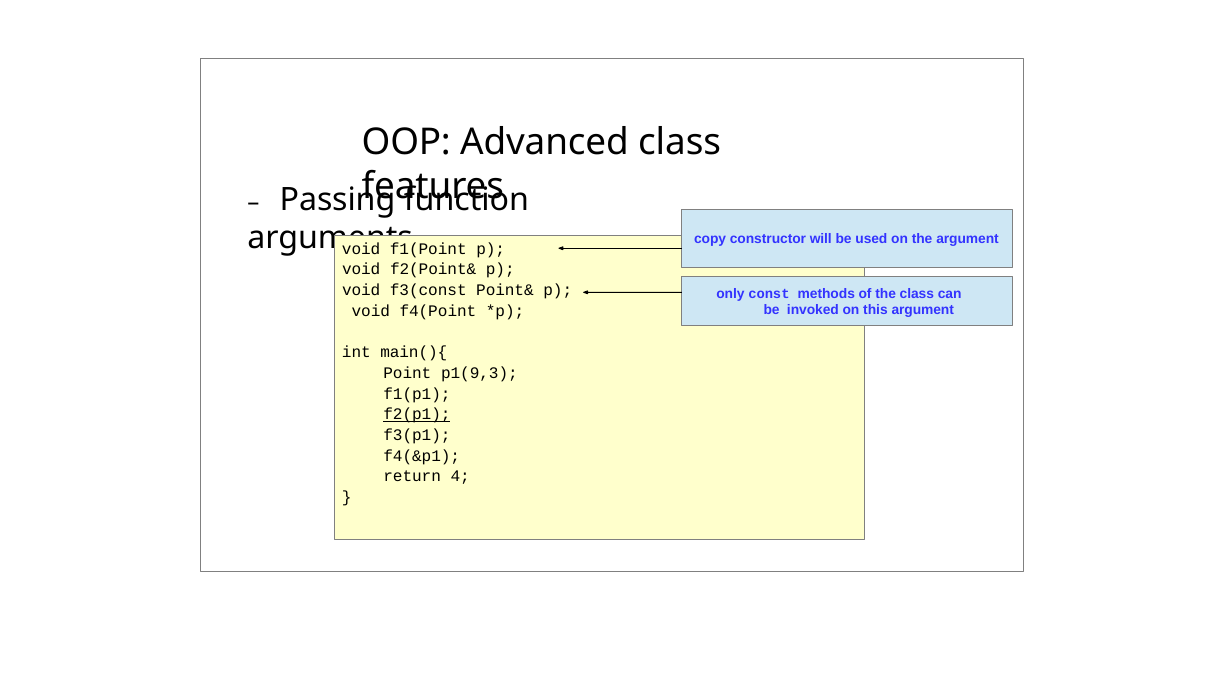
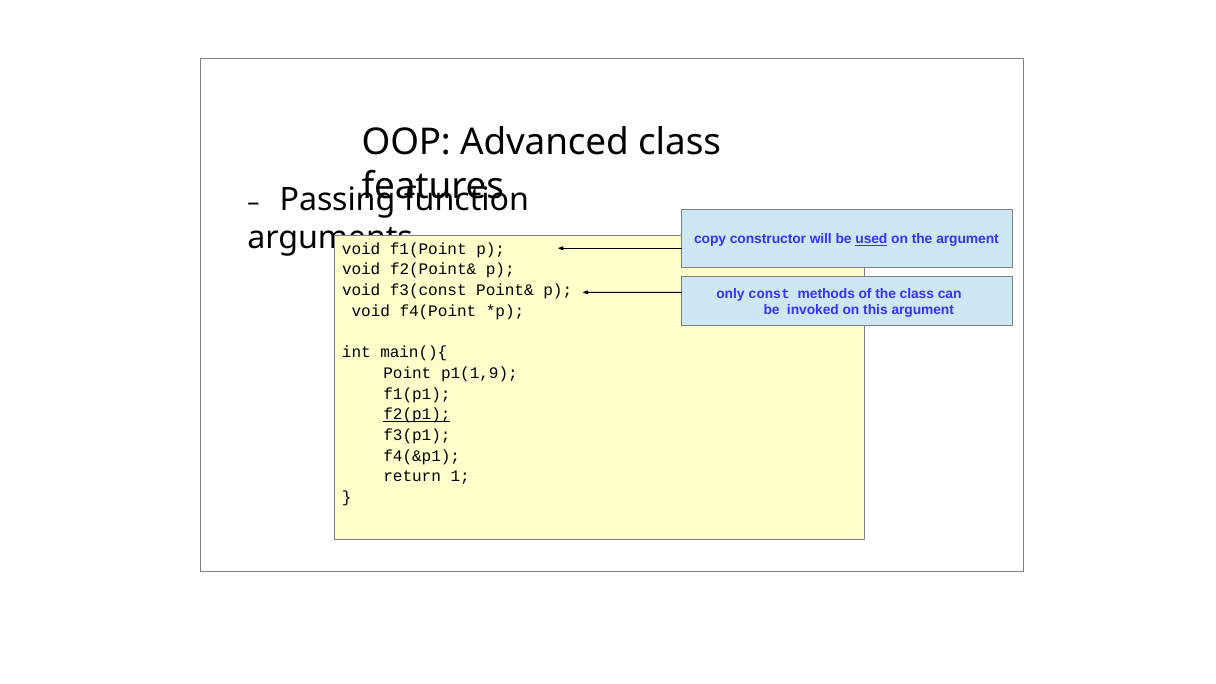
used underline: none -> present (871, 239)
p1(9,3: p1(9,3 -> p1(1,9 (479, 373)
4: 4 -> 1 (460, 476)
